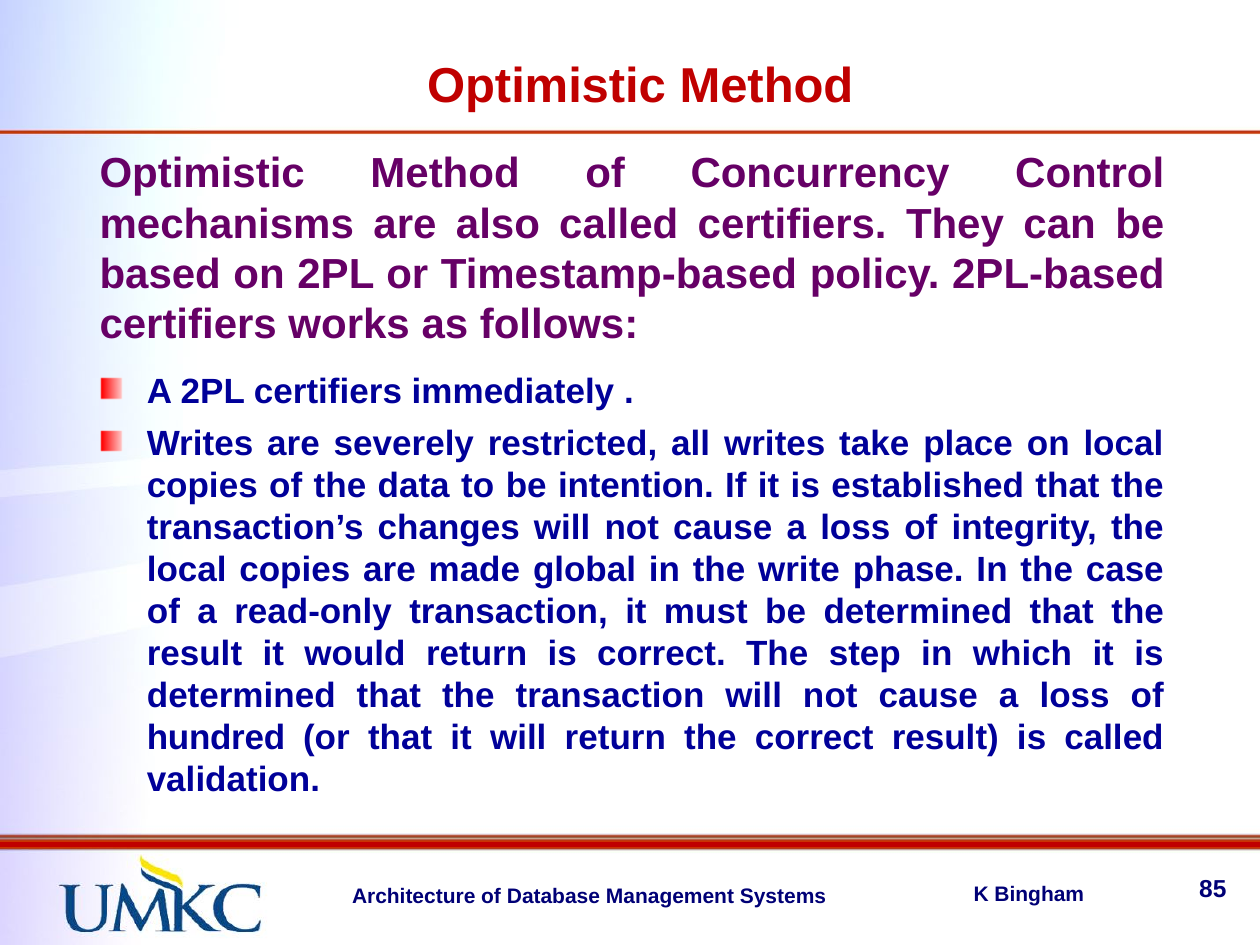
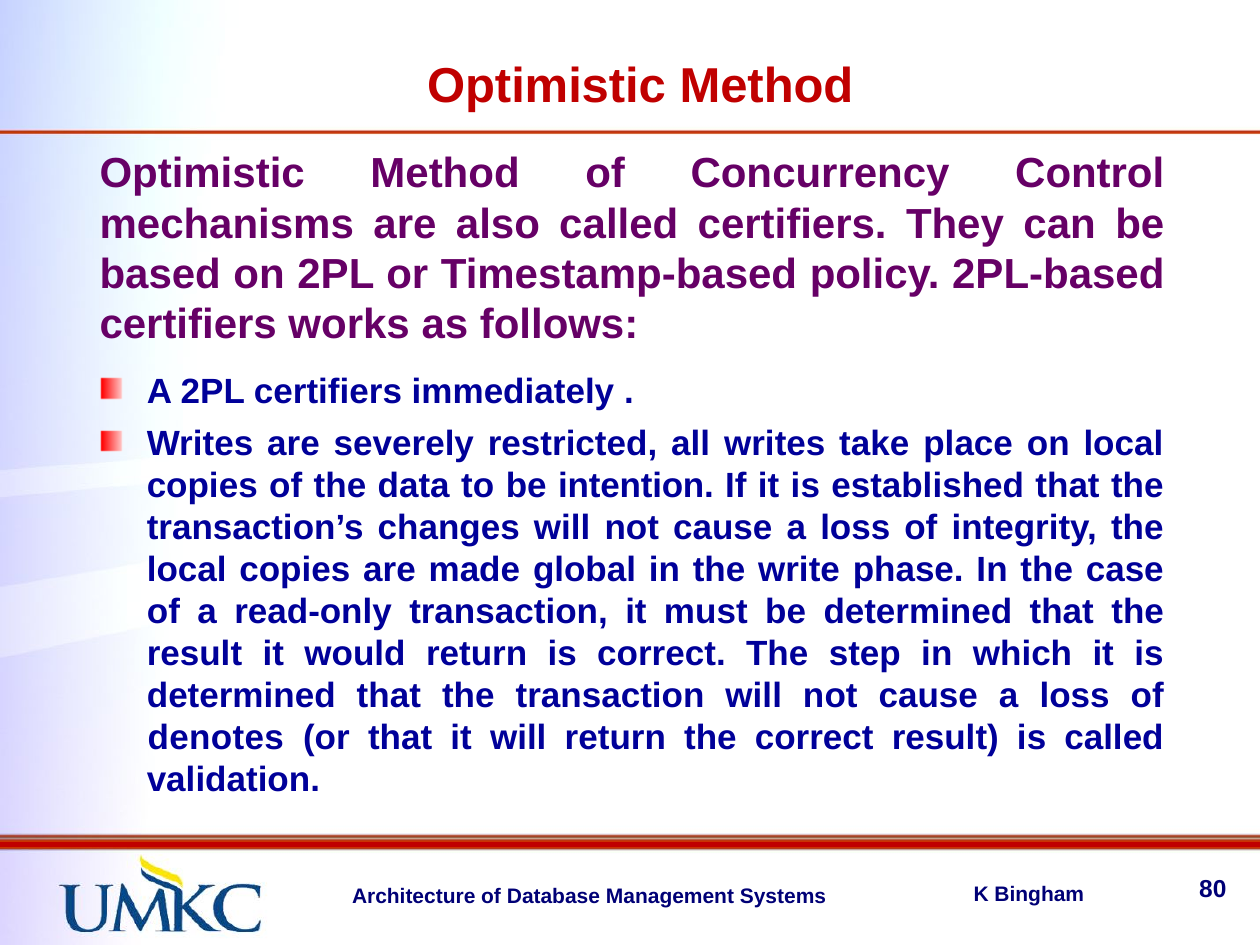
hundred: hundred -> denotes (216, 738)
85: 85 -> 80 (1213, 890)
